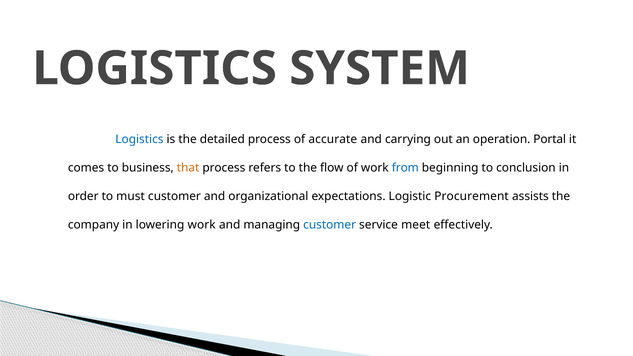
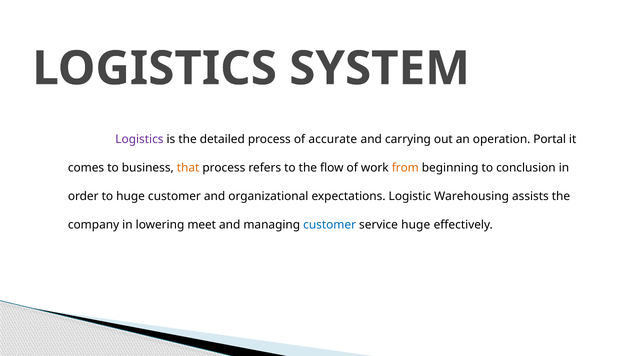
Logistics colour: blue -> purple (139, 139)
from colour: blue -> orange (405, 168)
to must: must -> huge (131, 196)
Procurement: Procurement -> Warehousing (472, 196)
lowering work: work -> meet (202, 225)
service meet: meet -> huge (416, 225)
